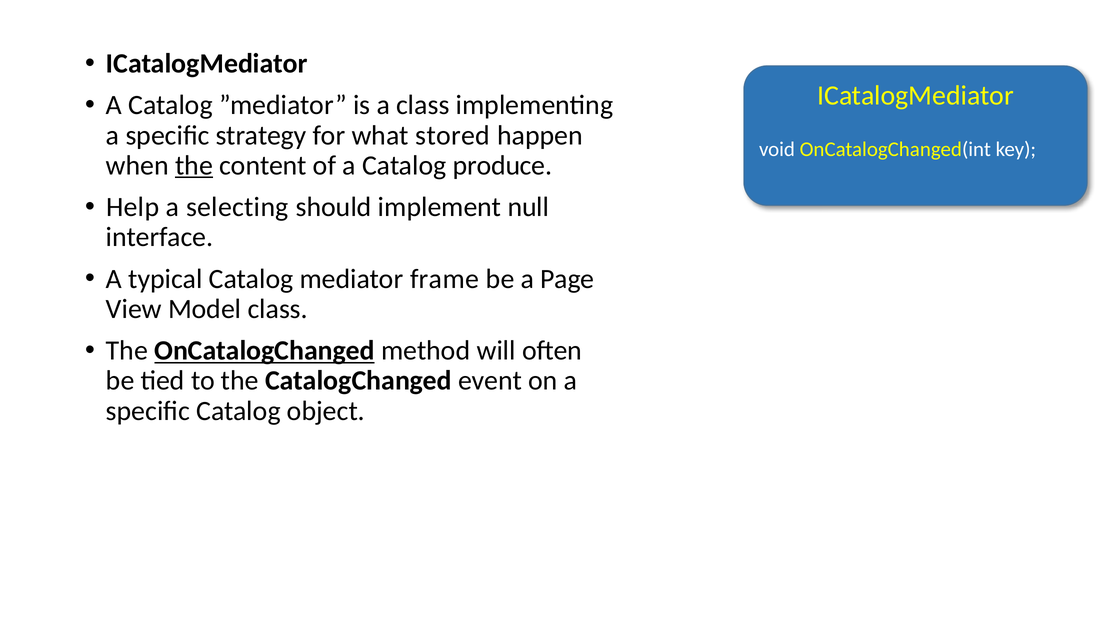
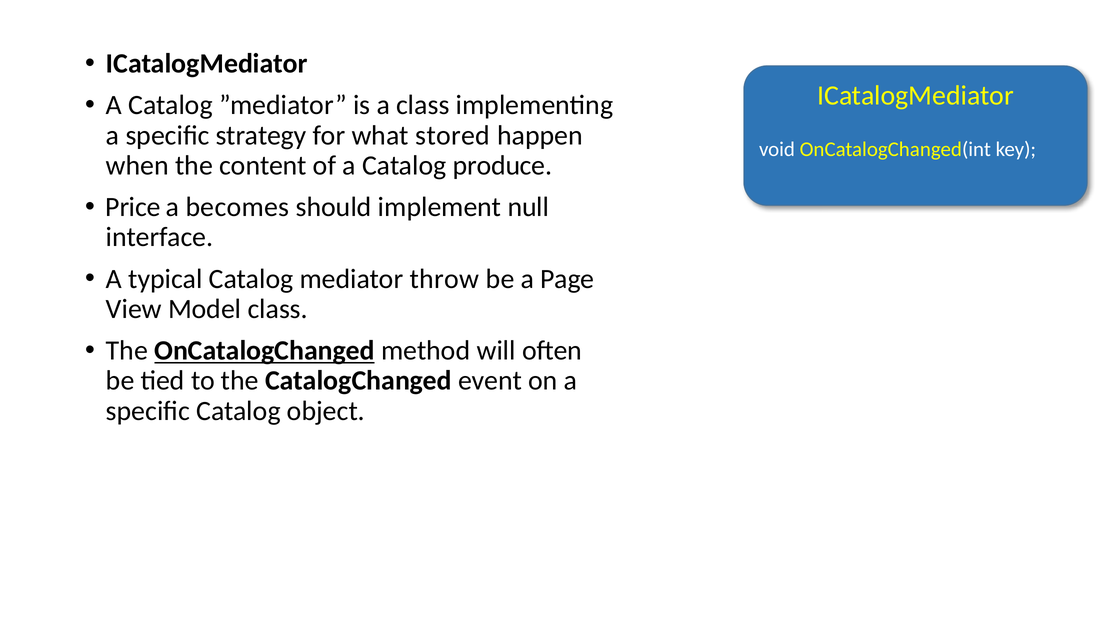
the underline: present -> none (194, 165)
Help: Help -> Price (133, 207)
selecting: selecting -> becomes (237, 207)
frame: frame -> throw (445, 279)
